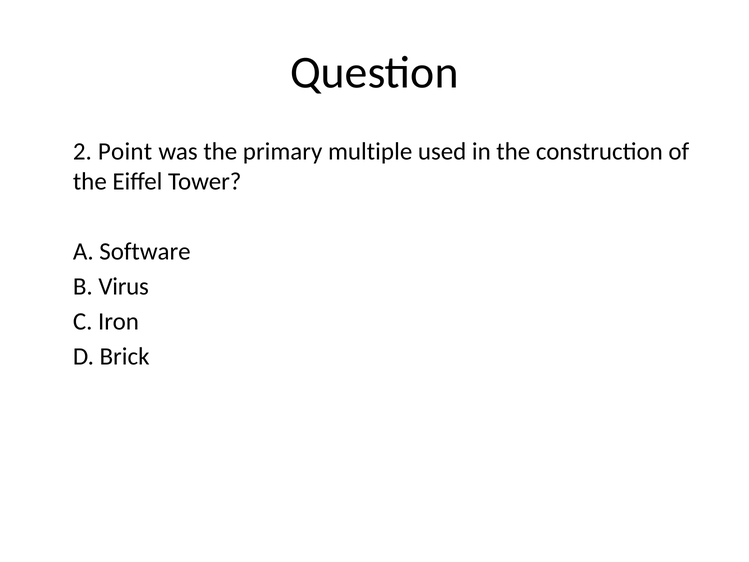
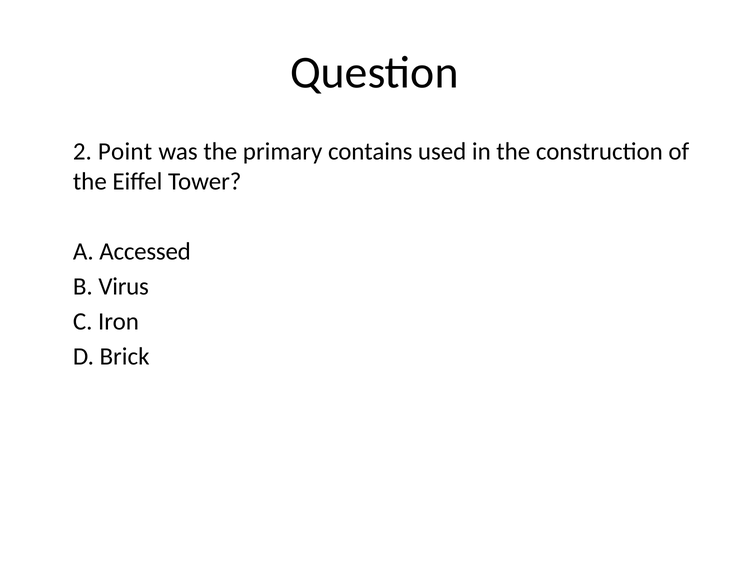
multiple: multiple -> contains (370, 151)
Software: Software -> Accessed (145, 251)
